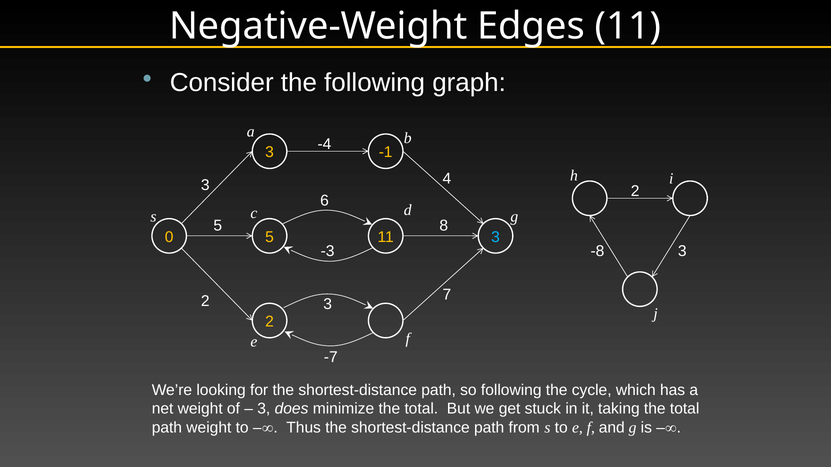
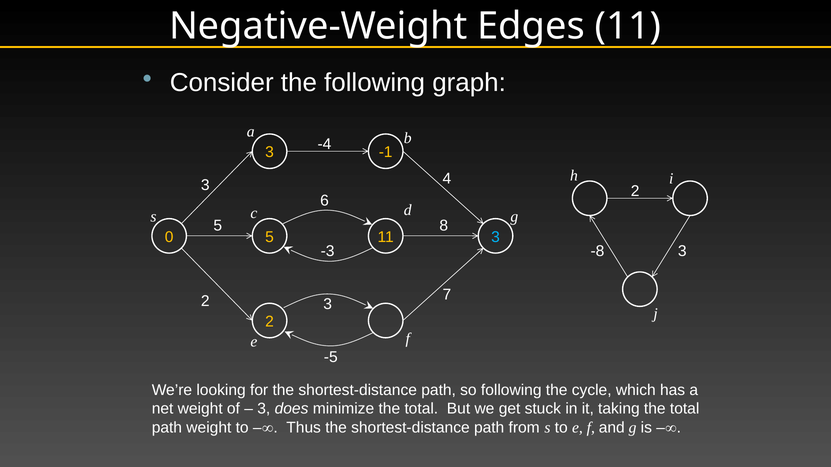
-7: -7 -> -5 (331, 358)
